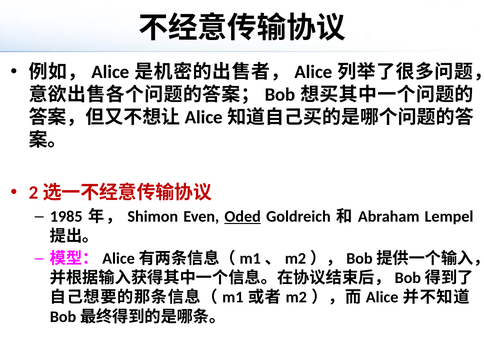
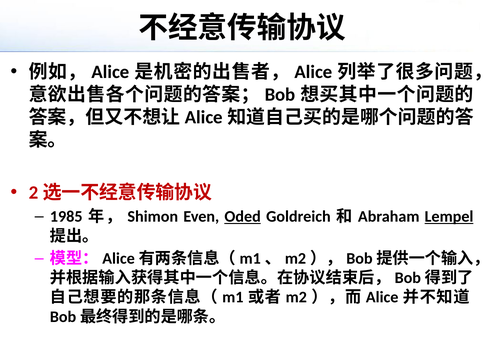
Lempel underline: none -> present (449, 217)
